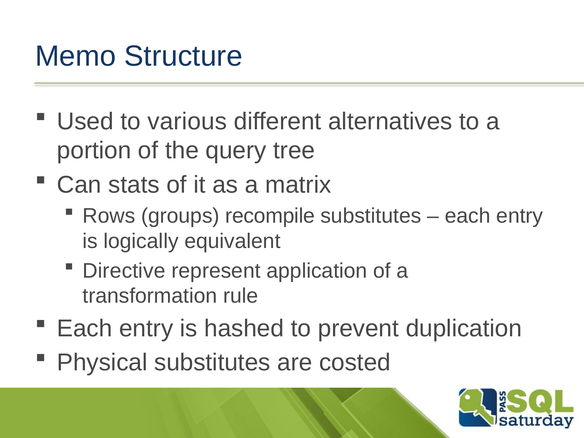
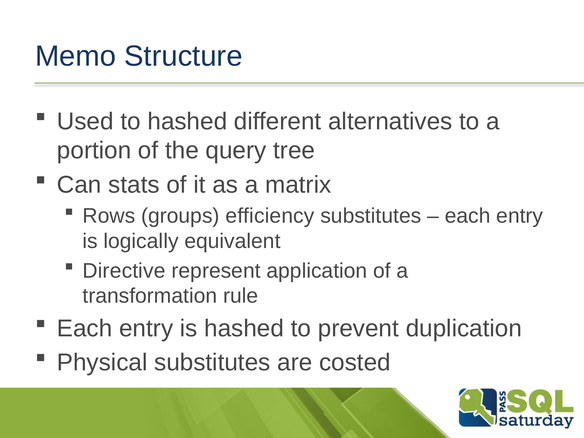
to various: various -> hashed (187, 121)
recompile: recompile -> efficiency (270, 216)
